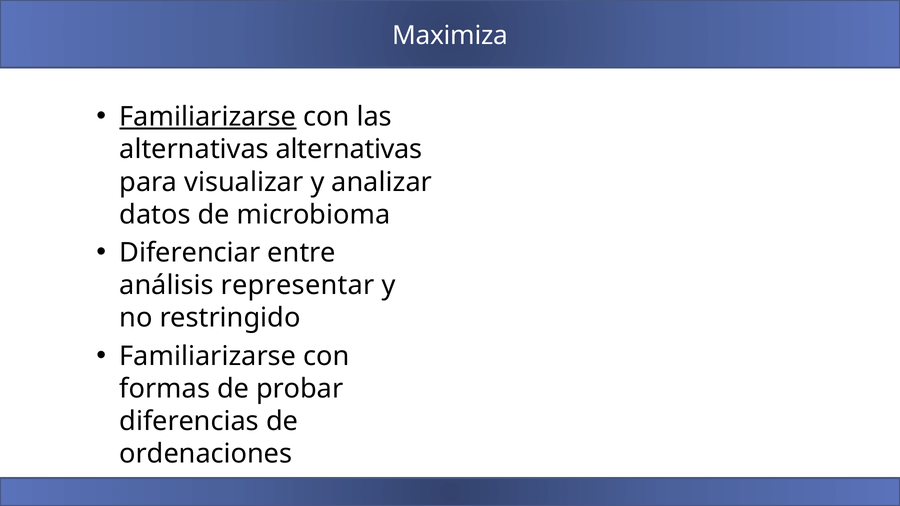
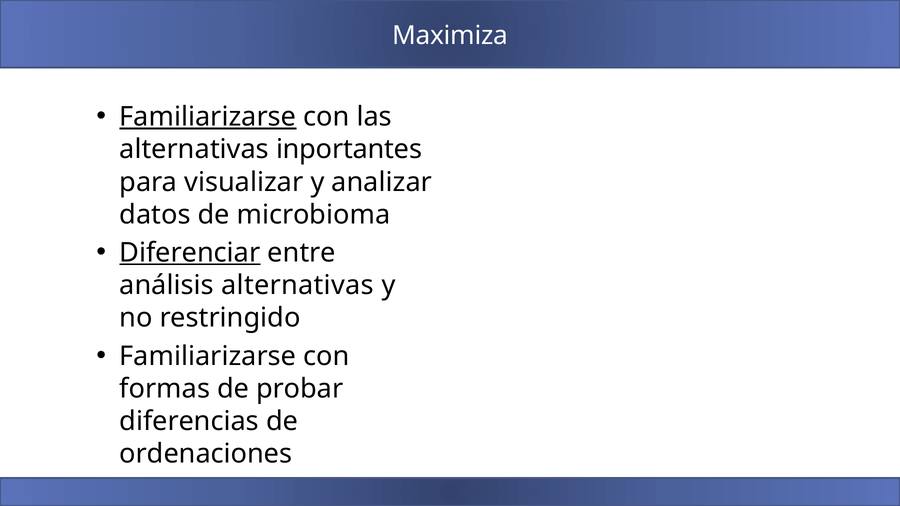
alternativas alternativas: alternativas -> inportantes (349, 150)
Diferenciar underline: none -> present (190, 253)
análisis representar: representar -> alternativas (298, 286)
